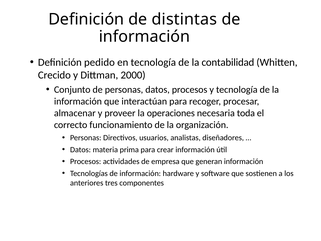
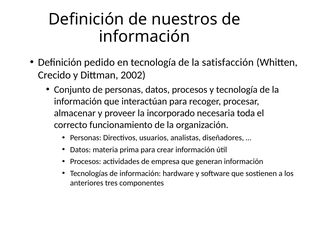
distintas: distintas -> nuestros (184, 19)
contabilidad: contabilidad -> satisfacción (228, 62)
2000: 2000 -> 2002 (133, 75)
operaciones: operaciones -> incorporado (171, 113)
